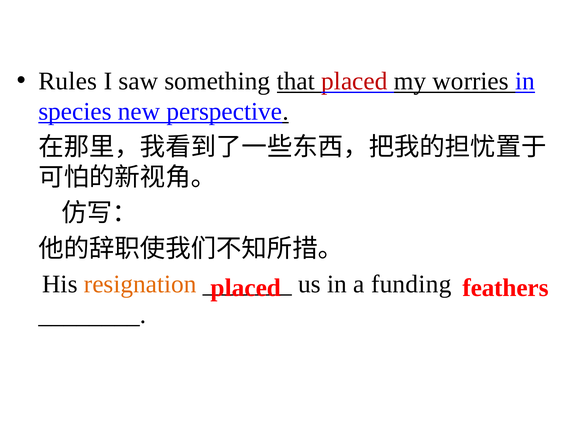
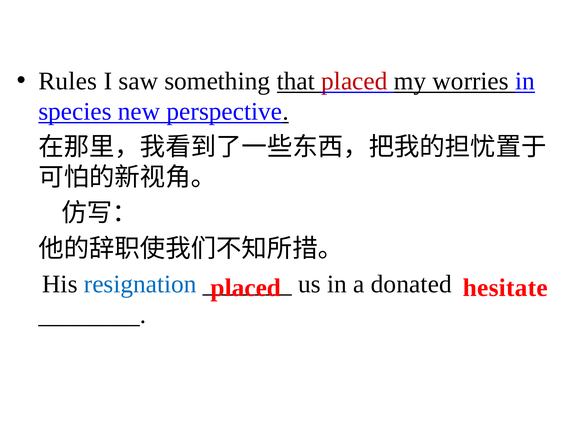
resignation colour: orange -> blue (140, 284)
funding: funding -> donated (411, 284)
feathers: feathers -> hesitate (505, 288)
